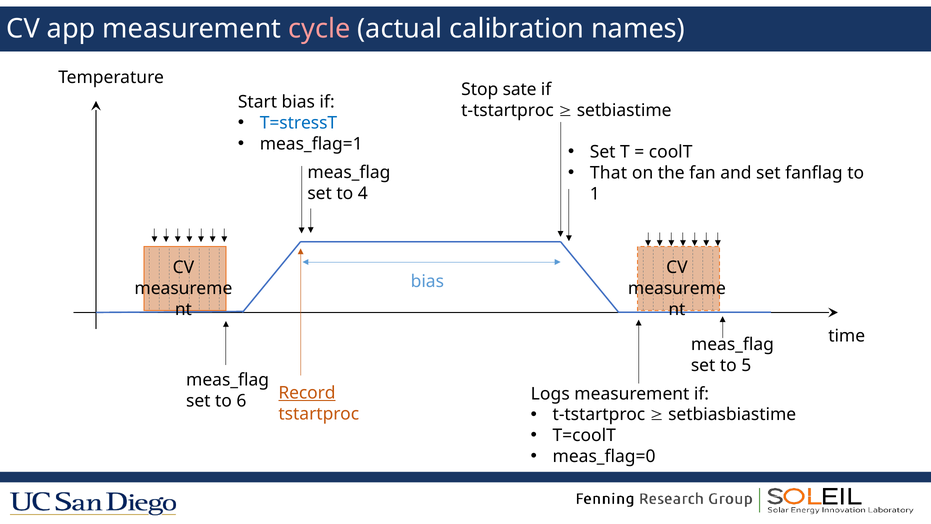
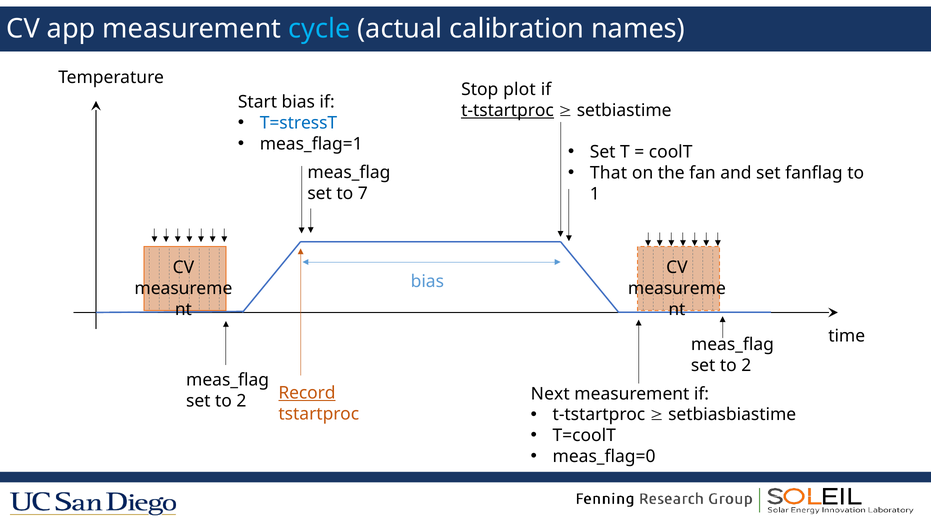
cycle colour: pink -> light blue (319, 29)
sate: sate -> plot (519, 90)
t-tstartproc underline: none -> present (508, 110)
4: 4 -> 7 (363, 193)
5: 5 -> 2 (746, 365)
Logs: Logs -> Next (550, 394)
6: 6 -> 2 (241, 401)
